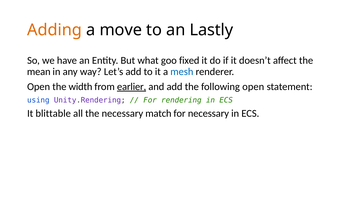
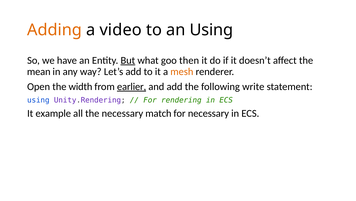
move: move -> video (121, 30)
an Lastly: Lastly -> Using (211, 30)
But underline: none -> present (128, 60)
fixed: fixed -> then (189, 60)
mesh colour: blue -> orange (182, 71)
following open: open -> write (253, 86)
blittable: blittable -> example (53, 113)
